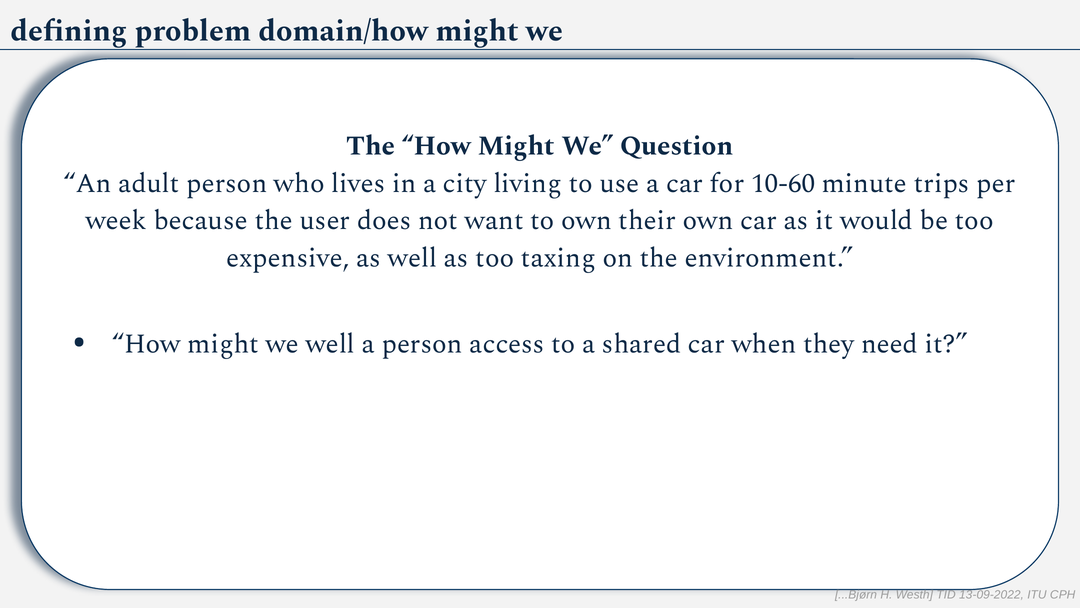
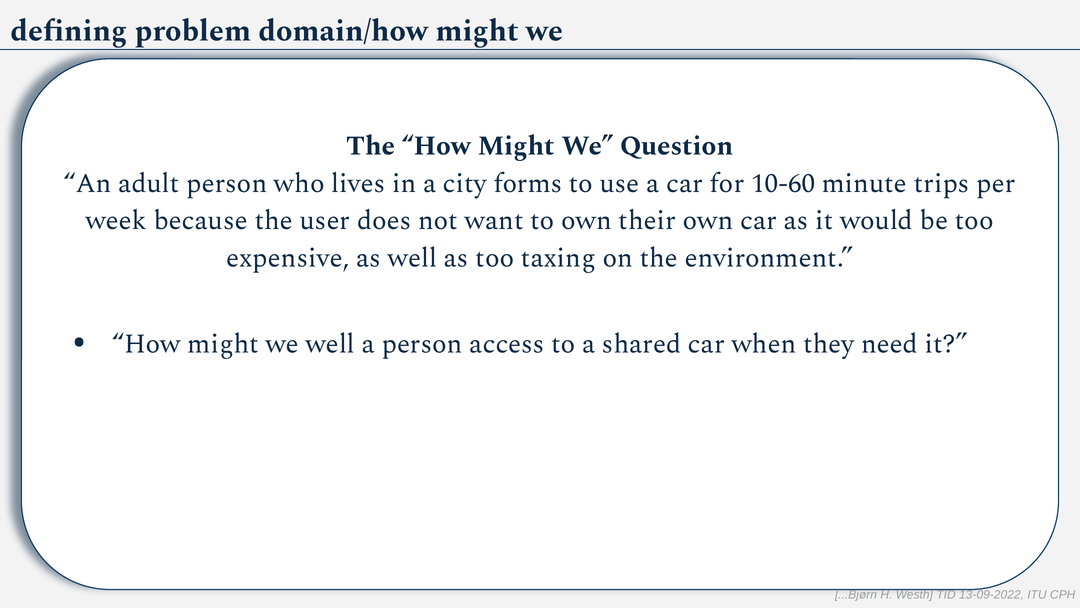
living: living -> forms (528, 183)
